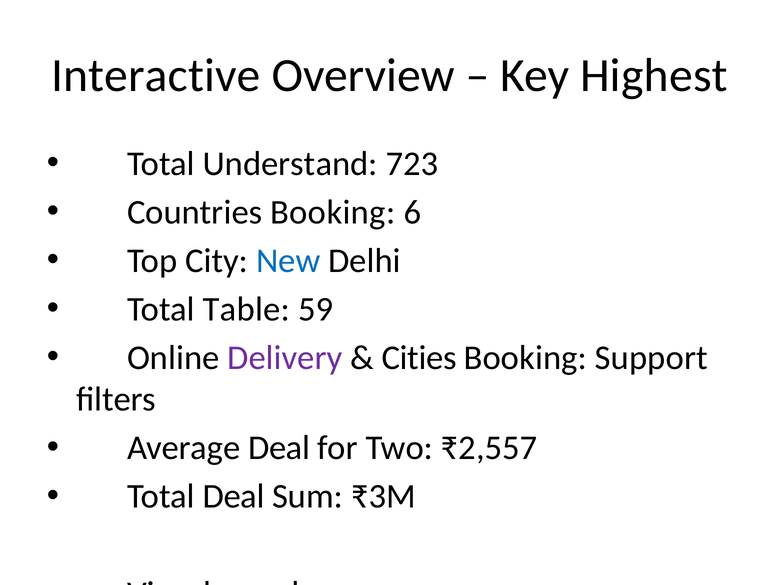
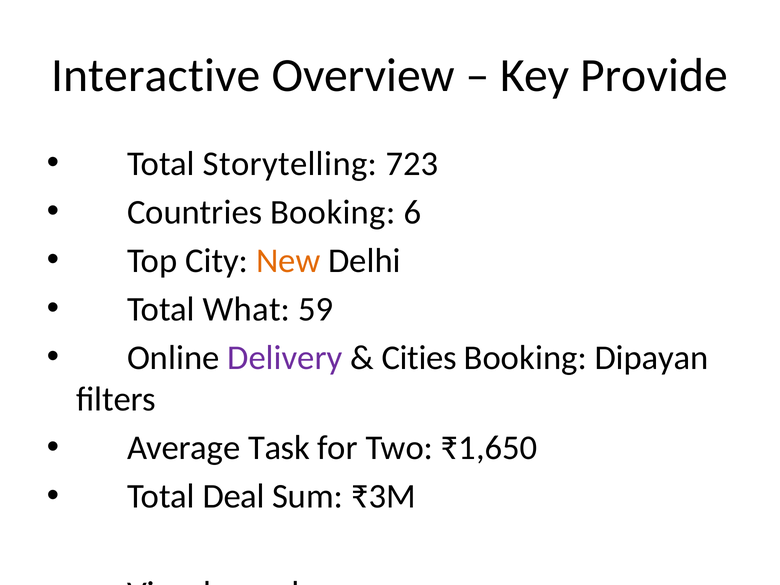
Highest: Highest -> Provide (654, 76)
Understand: Understand -> Storytelling (290, 164)
New colour: blue -> orange (288, 261)
Table: Table -> What (246, 309)
Support: Support -> Dipayan (651, 358)
Deal: Deal -> Task (279, 448)
₹2,557: ₹2,557 -> ₹1,650 (489, 448)
